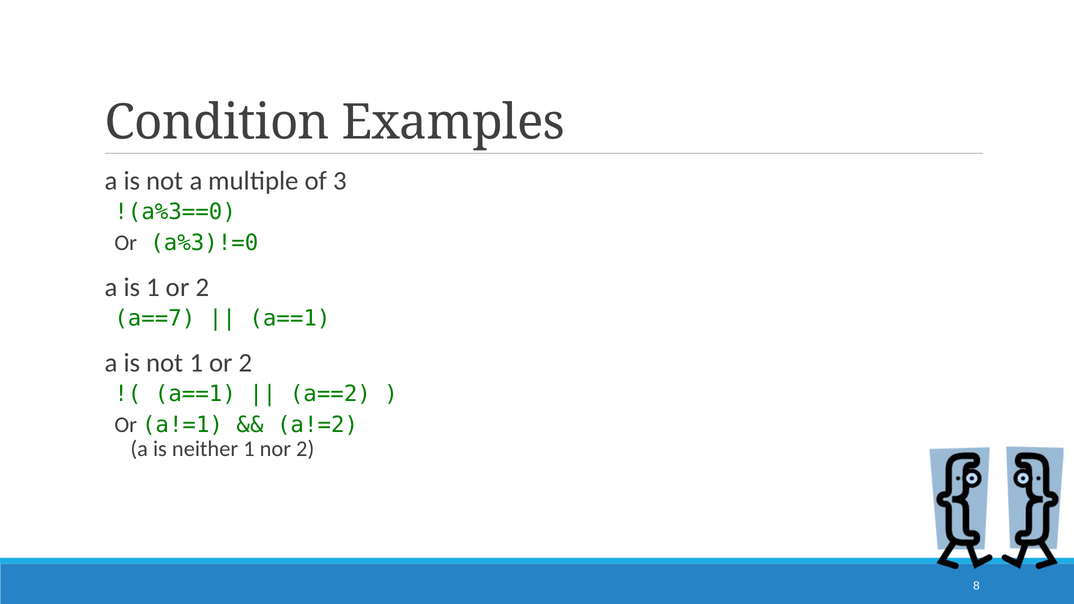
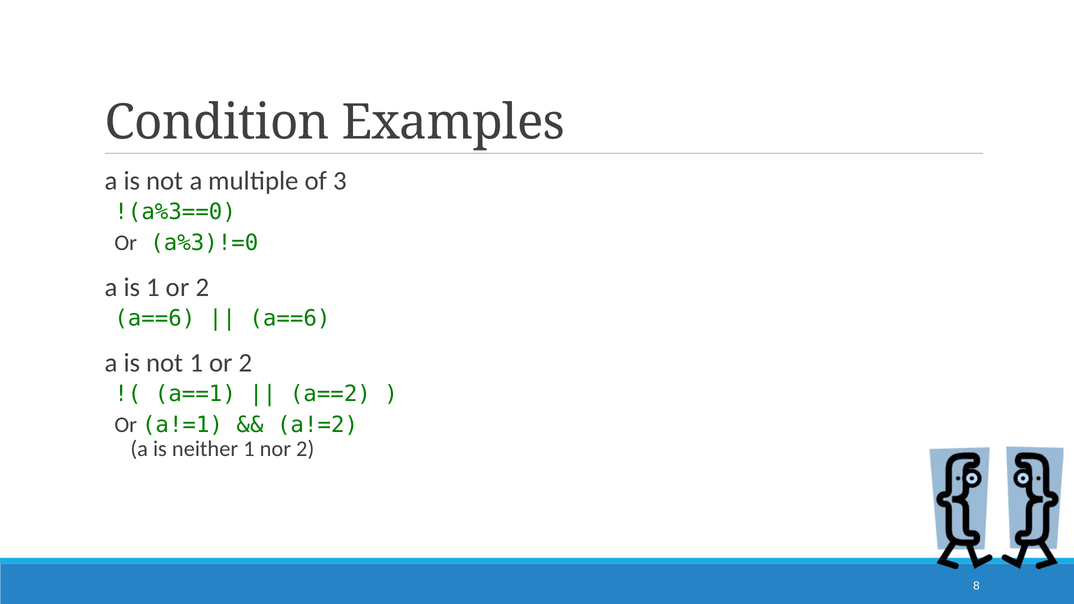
a==7: a==7 -> a==6 (155, 318)
a==1: a==1 -> a==6 (290, 318)
